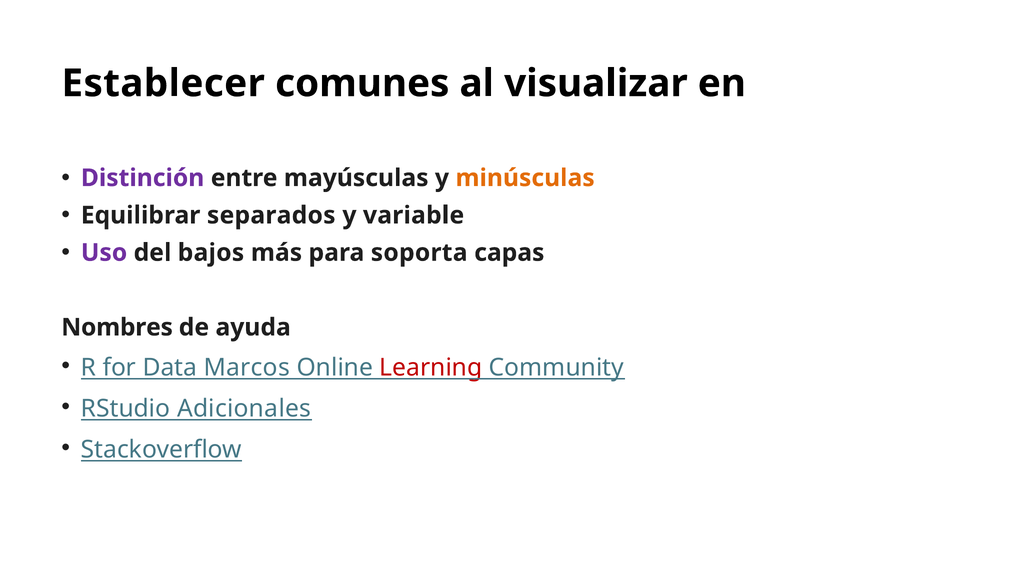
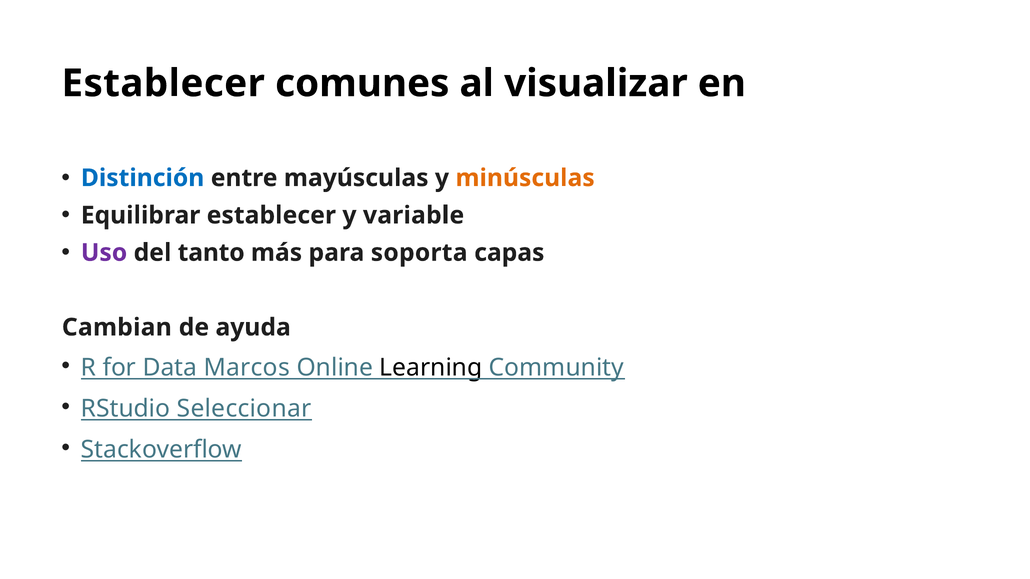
Distinción colour: purple -> blue (143, 178)
Equilibrar separados: separados -> establecer (271, 215)
bajos: bajos -> tanto (211, 253)
Nombres: Nombres -> Cambian (117, 328)
Learning colour: red -> black (431, 368)
Adicionales: Adicionales -> Seleccionar (244, 409)
